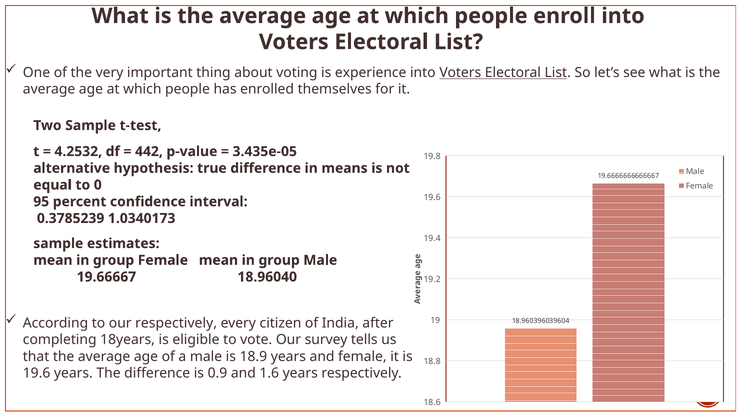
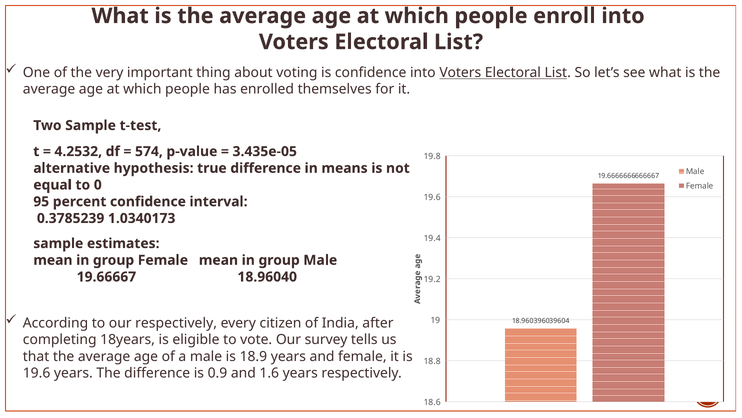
is experience: experience -> confidence (371, 72)
442: 442 -> 574 (149, 151)
